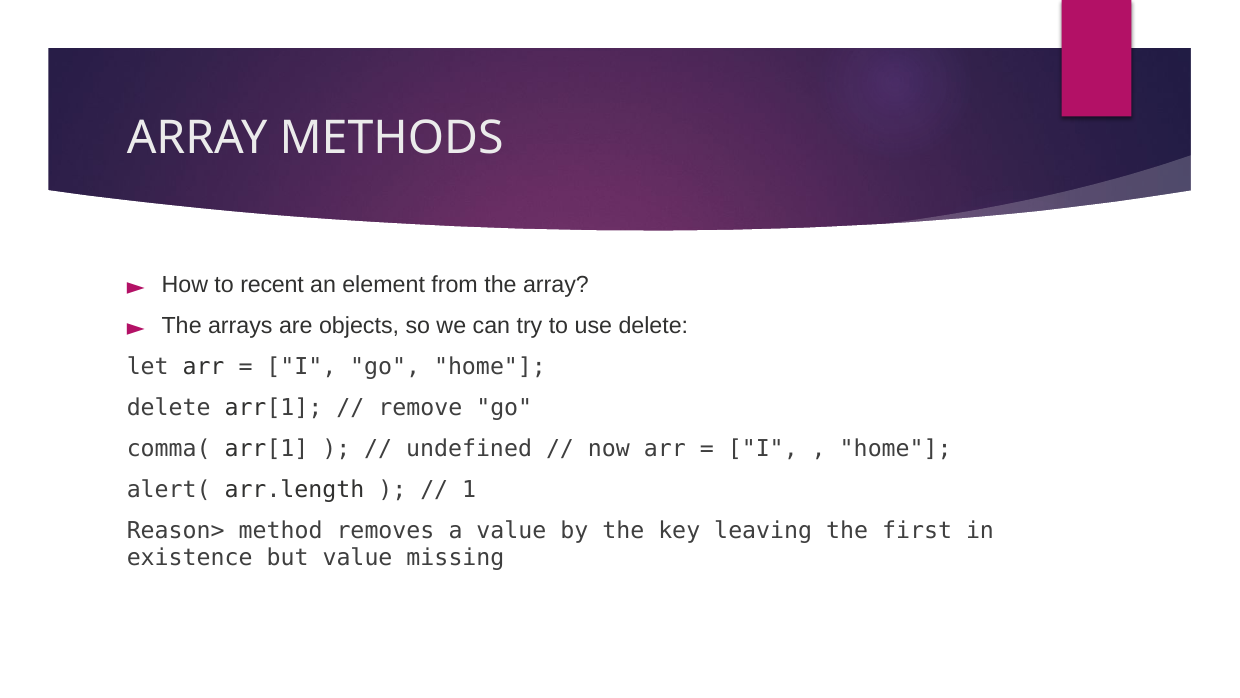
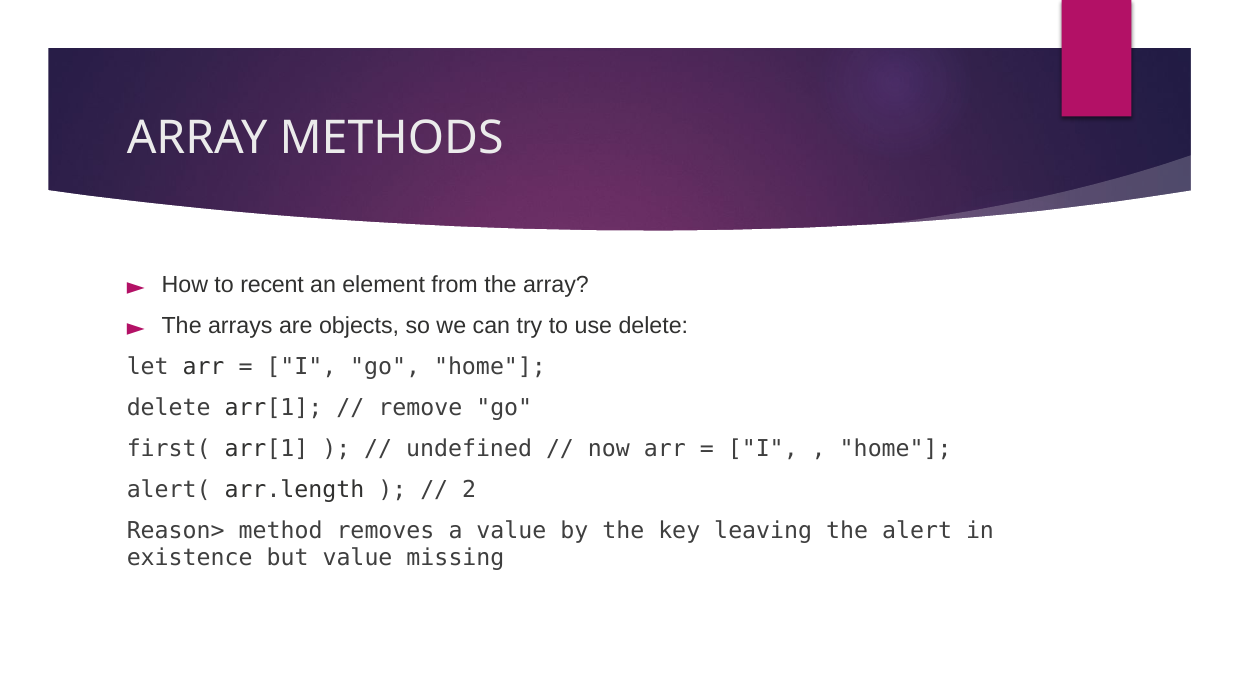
comma(: comma( -> first( (169, 448)
1: 1 -> 2 (469, 489)
first: first -> alert (917, 530)
